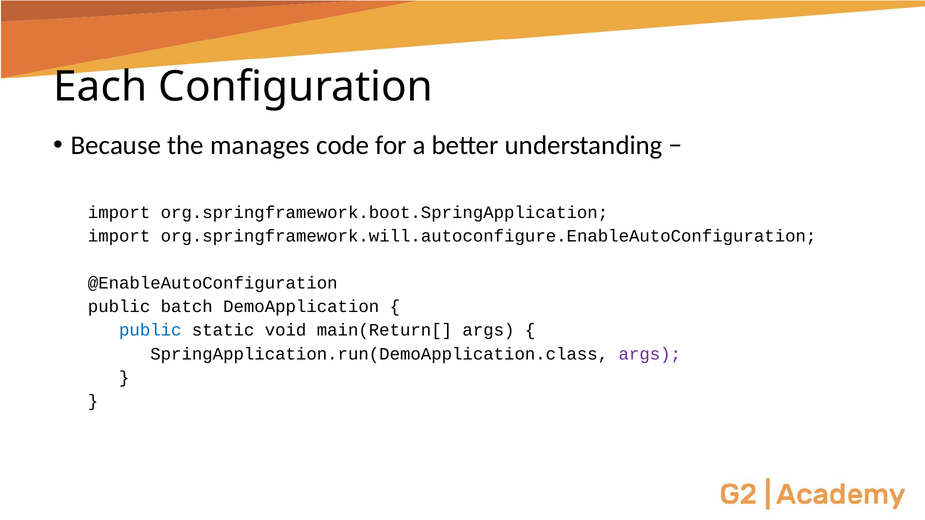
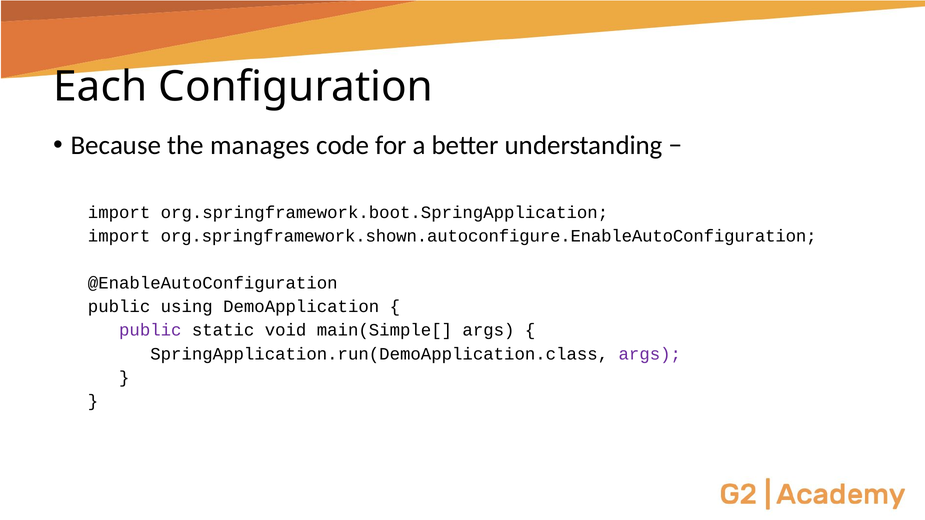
org.springframework.will.autoconfigure.EnableAutoConfiguration: org.springframework.will.autoconfigure.EnableAutoConfiguration -> org.springframework.shown.autoconfigure.EnableAutoConfiguration (489, 236)
batch: batch -> using (187, 307)
public colour: blue -> purple (150, 330)
main(Return[: main(Return[ -> main(Simple[ (384, 330)
